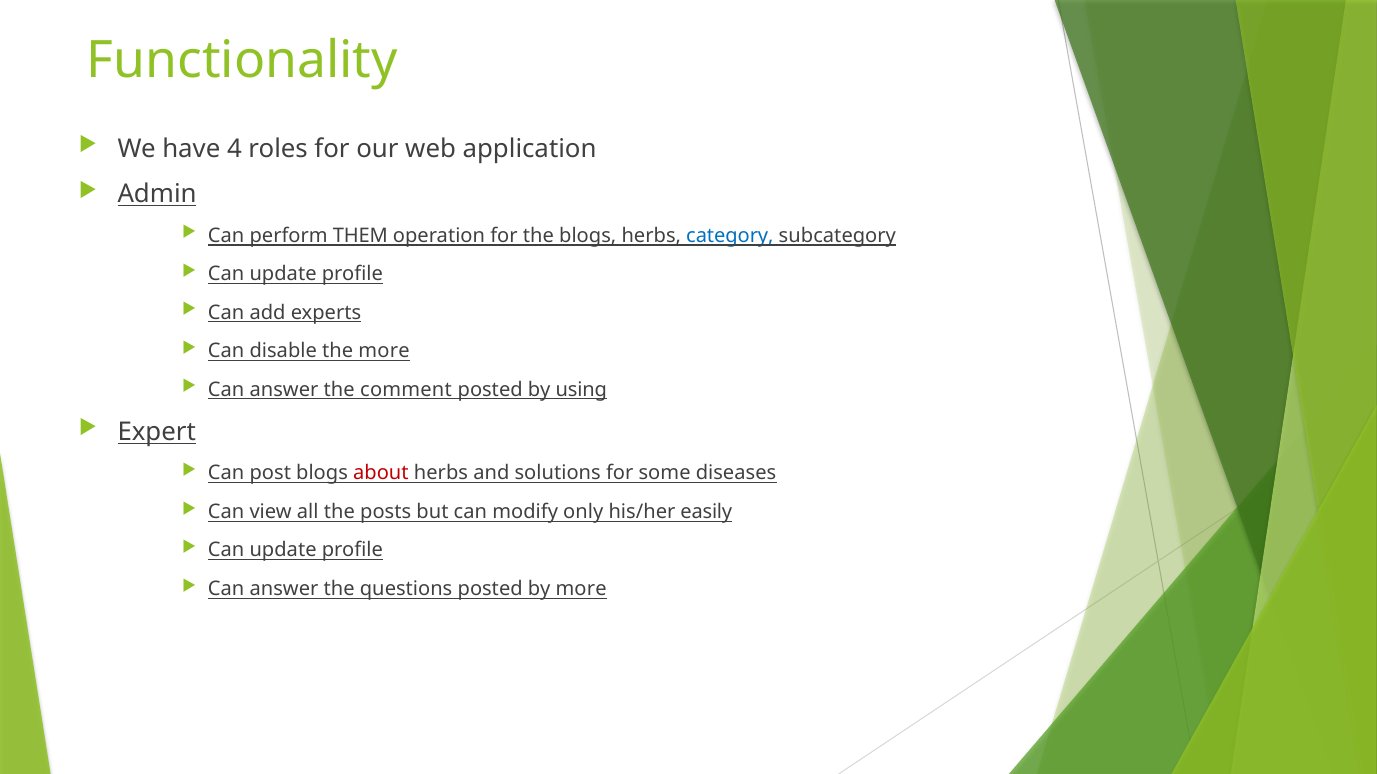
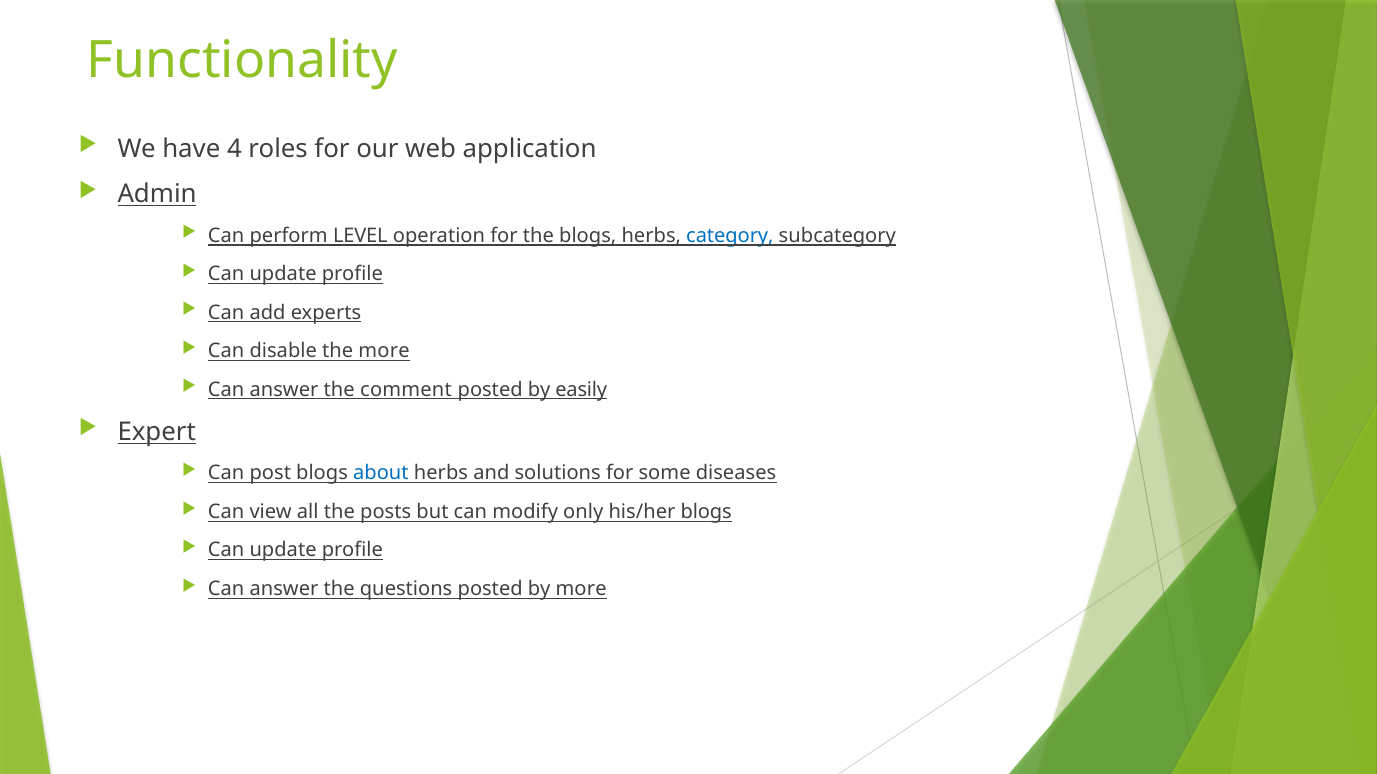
THEM: THEM -> LEVEL (360, 236)
using: using -> easily (581, 390)
about colour: red -> blue (381, 474)
his/her easily: easily -> blogs (706, 512)
